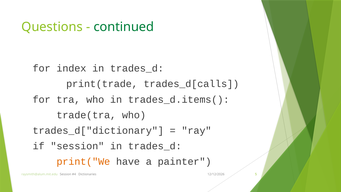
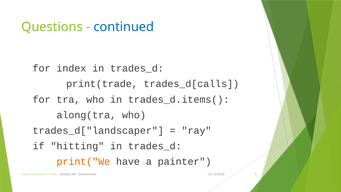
continued colour: green -> blue (124, 27)
trade(tra: trade(tra -> along(tra (86, 115)
trades_d["dictionary: trades_d["dictionary -> trades_d["landscaper (98, 130)
if session: session -> hitting (77, 146)
